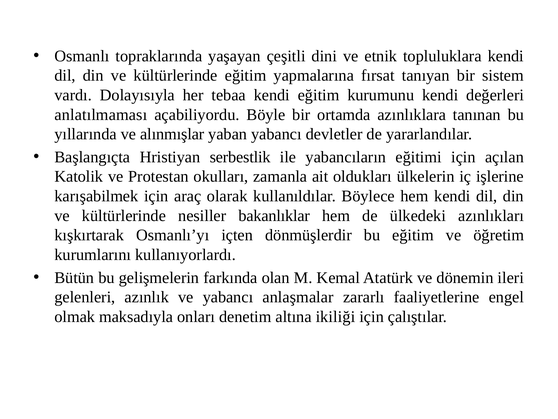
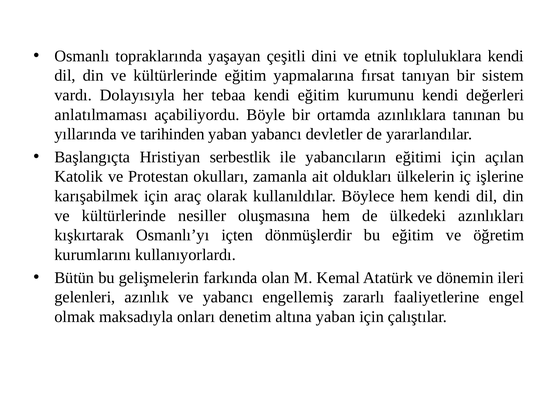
alınmışlar: alınmışlar -> tarihinden (172, 134)
bakanlıklar: bakanlıklar -> oluşmasına (274, 215)
anlaşmalar: anlaşmalar -> engellemiş (298, 297)
altına ikiliği: ikiliği -> yaban (335, 316)
